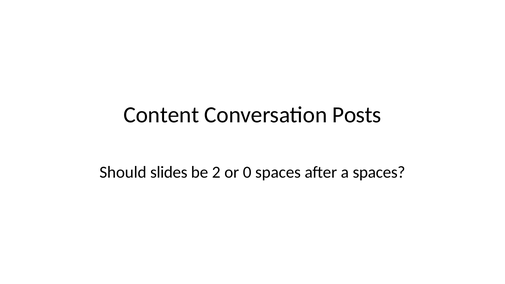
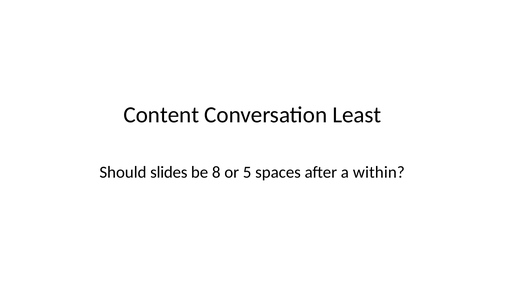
Posts: Posts -> Least (357, 115)
2: 2 -> 8 (216, 172)
0: 0 -> 5 (247, 172)
a spaces: spaces -> within (379, 172)
